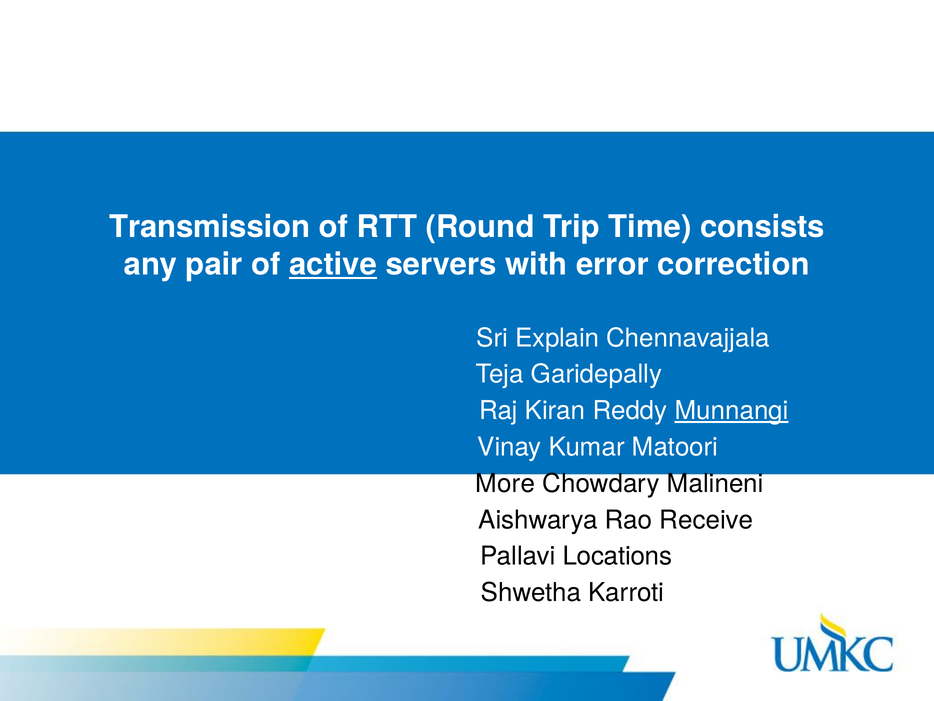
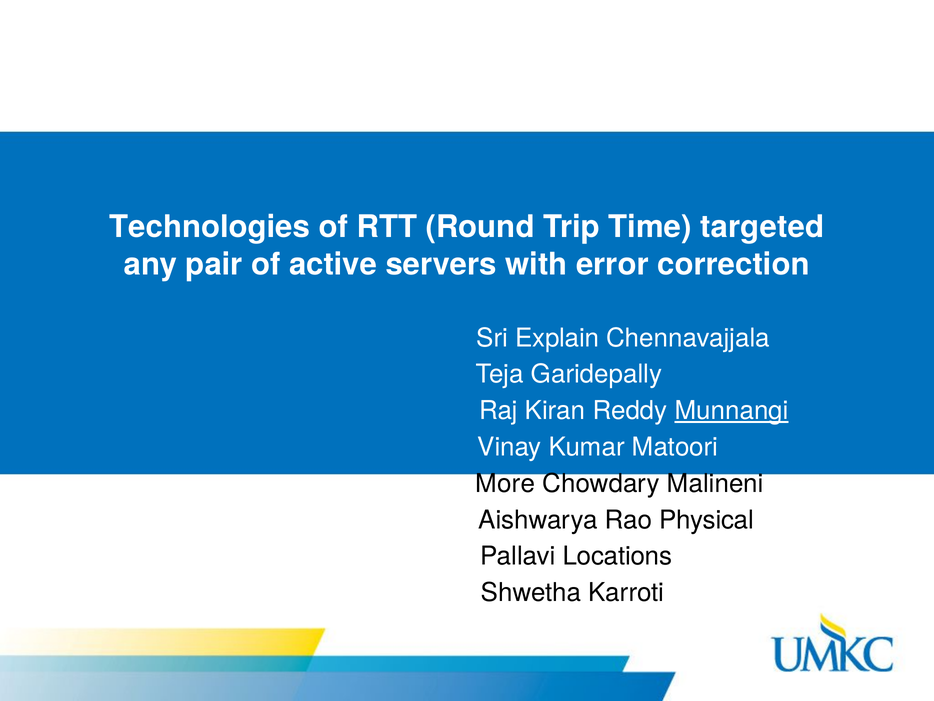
Transmission: Transmission -> Technologies (210, 227)
consists: consists -> targeted (762, 227)
active underline: present -> none (333, 264)
Receive: Receive -> Physical (706, 520)
